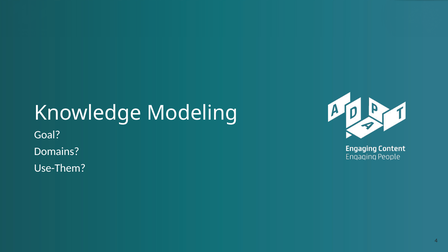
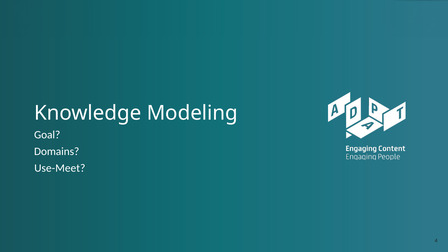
Use-Them: Use-Them -> Use-Meet (60, 168)
